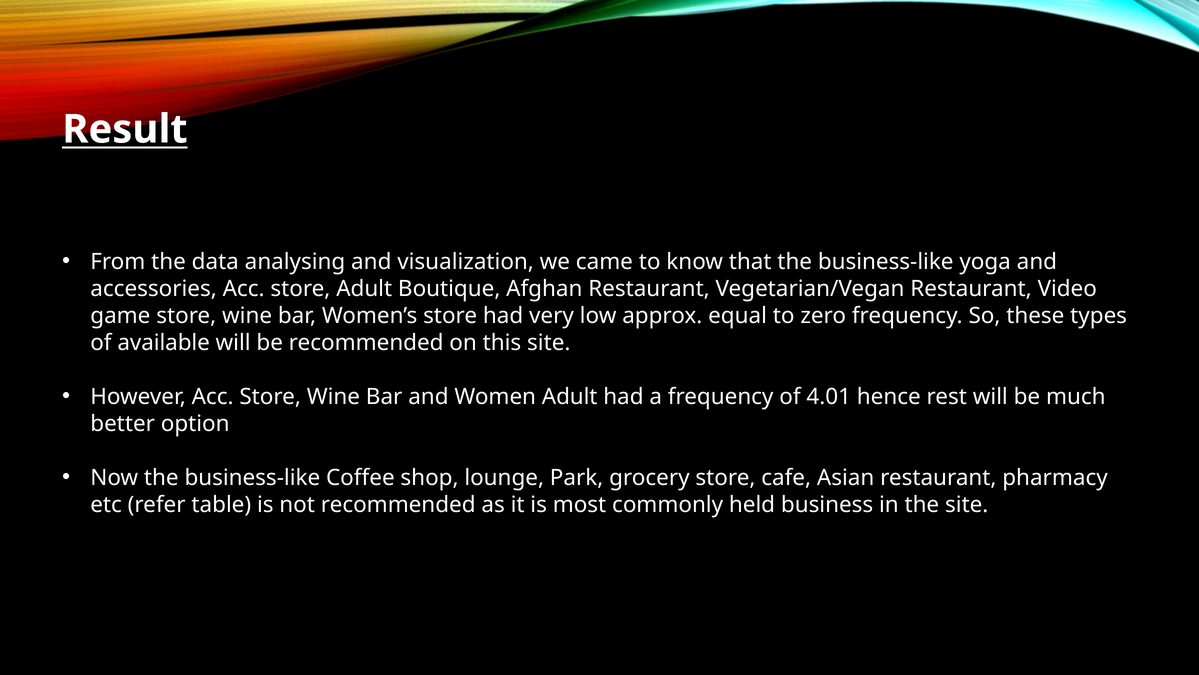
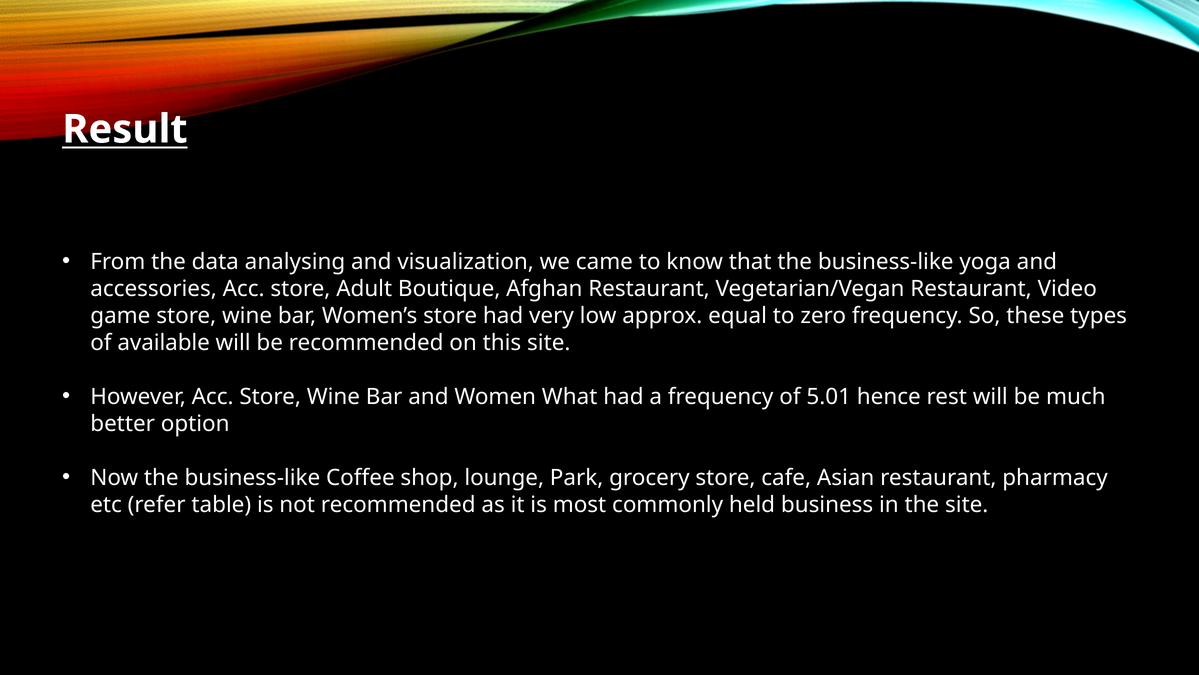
Women Adult: Adult -> What (570, 396)
4.01: 4.01 -> 5.01 (829, 396)
